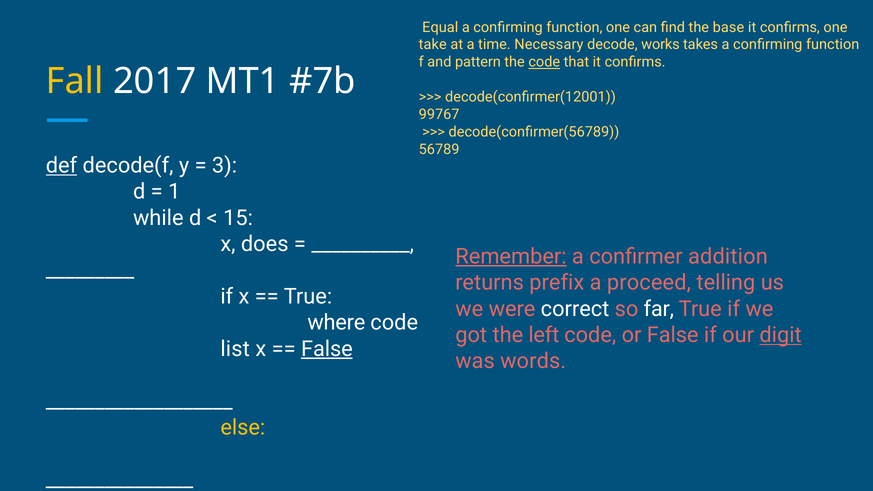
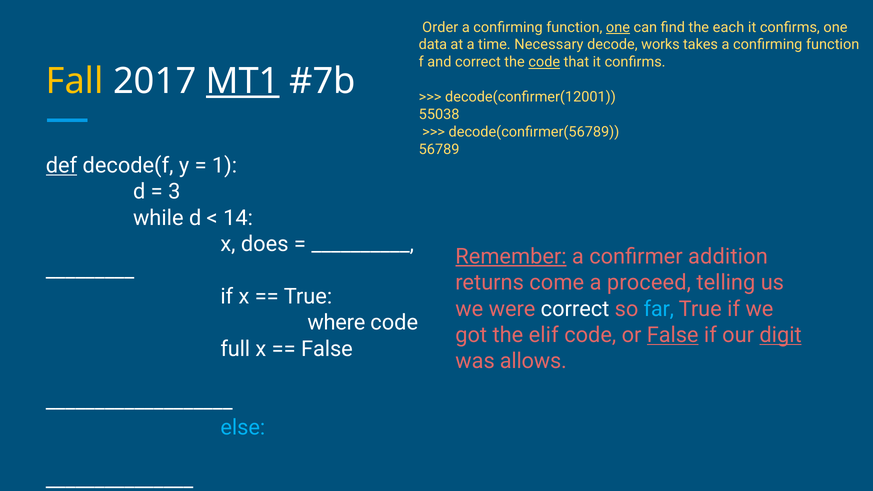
Equal: Equal -> Order (440, 27)
one underline: none -> present (618, 27)
base: base -> each (728, 27)
take: take -> data (433, 45)
and pattern: pattern -> correct (478, 62)
MT1 underline: none -> present (243, 81)
99767: 99767 -> 55038 (439, 115)
3: 3 -> 1 (225, 166)
1: 1 -> 3 (174, 192)
15: 15 -> 14 (238, 218)
prefix: prefix -> come (557, 283)
far colour: white -> light blue (659, 309)
left: left -> elif (544, 335)
False underline: none -> present (673, 335)
list: list -> full (235, 349)
False underline: present -> none (327, 349)
words: words -> allows (533, 361)
else colour: yellow -> light blue (243, 427)
